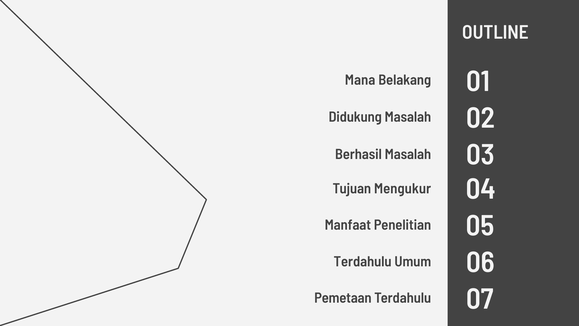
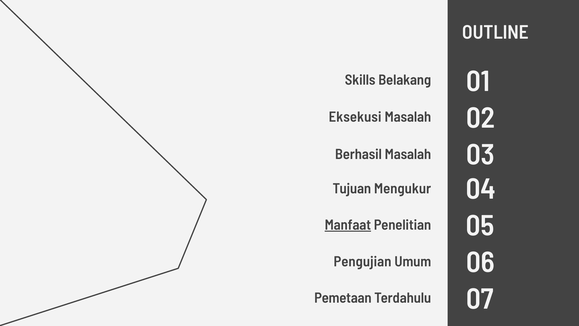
Mana: Mana -> Skills (360, 80)
Didukung: Didukung -> Eksekusi (355, 117)
Manfaat underline: none -> present (348, 225)
Terdahulu: Terdahulu -> Pengujian (362, 262)
